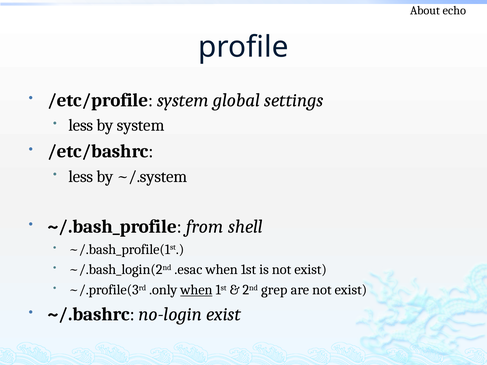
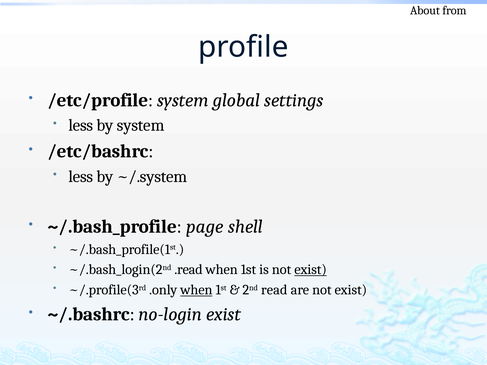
echo: echo -> from (454, 11)
from: from -> page (205, 227)
.esac: .esac -> .read (189, 270)
exist underline: none -> present (311, 270)
grep: grep -> read (274, 290)
